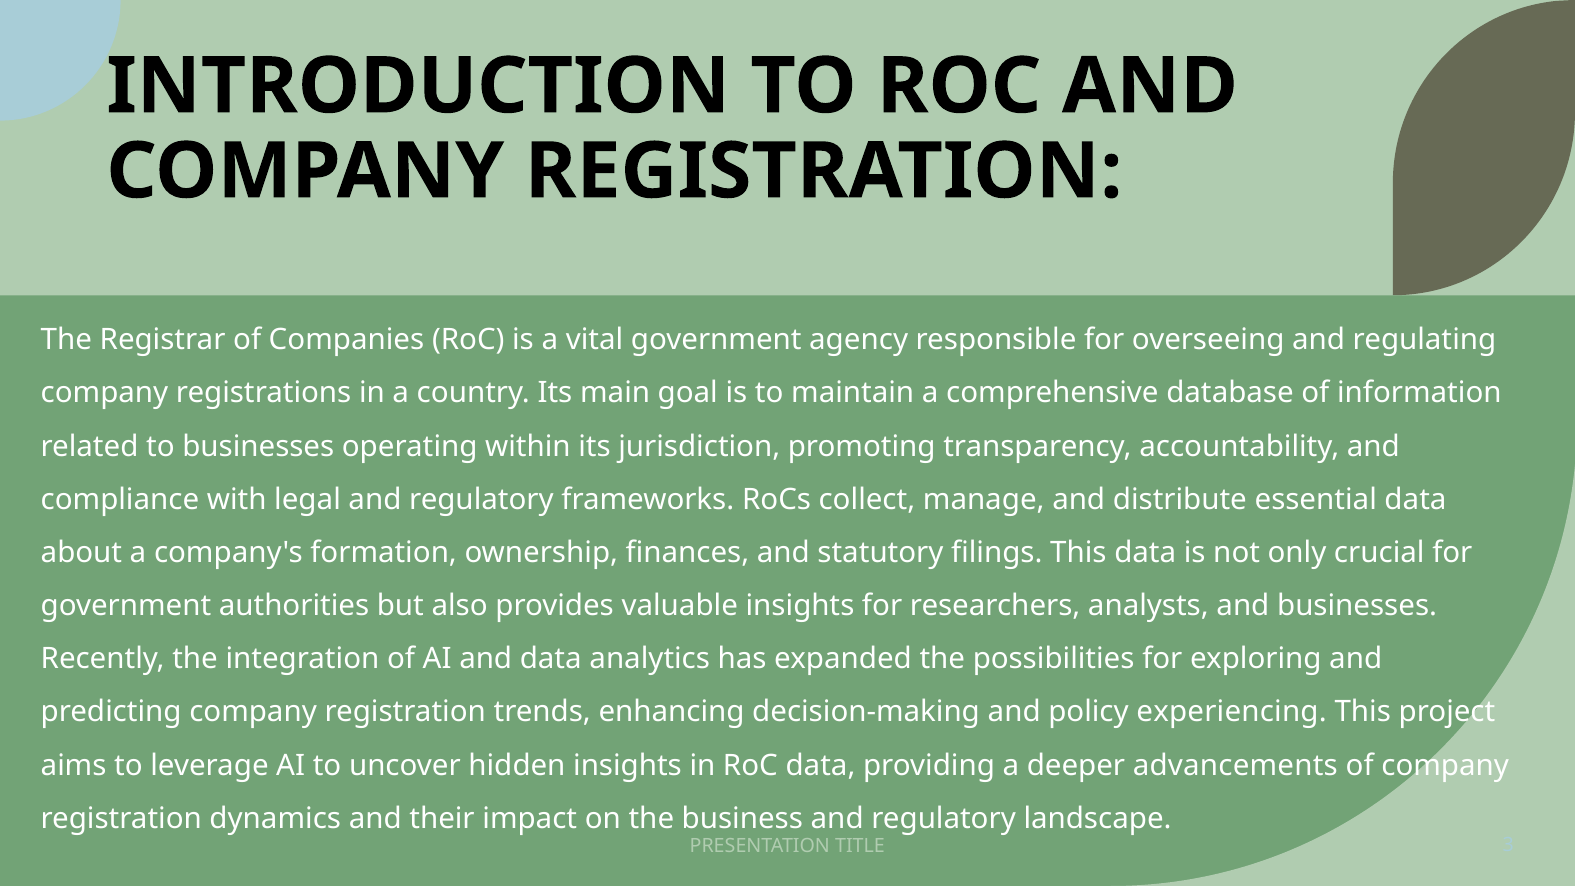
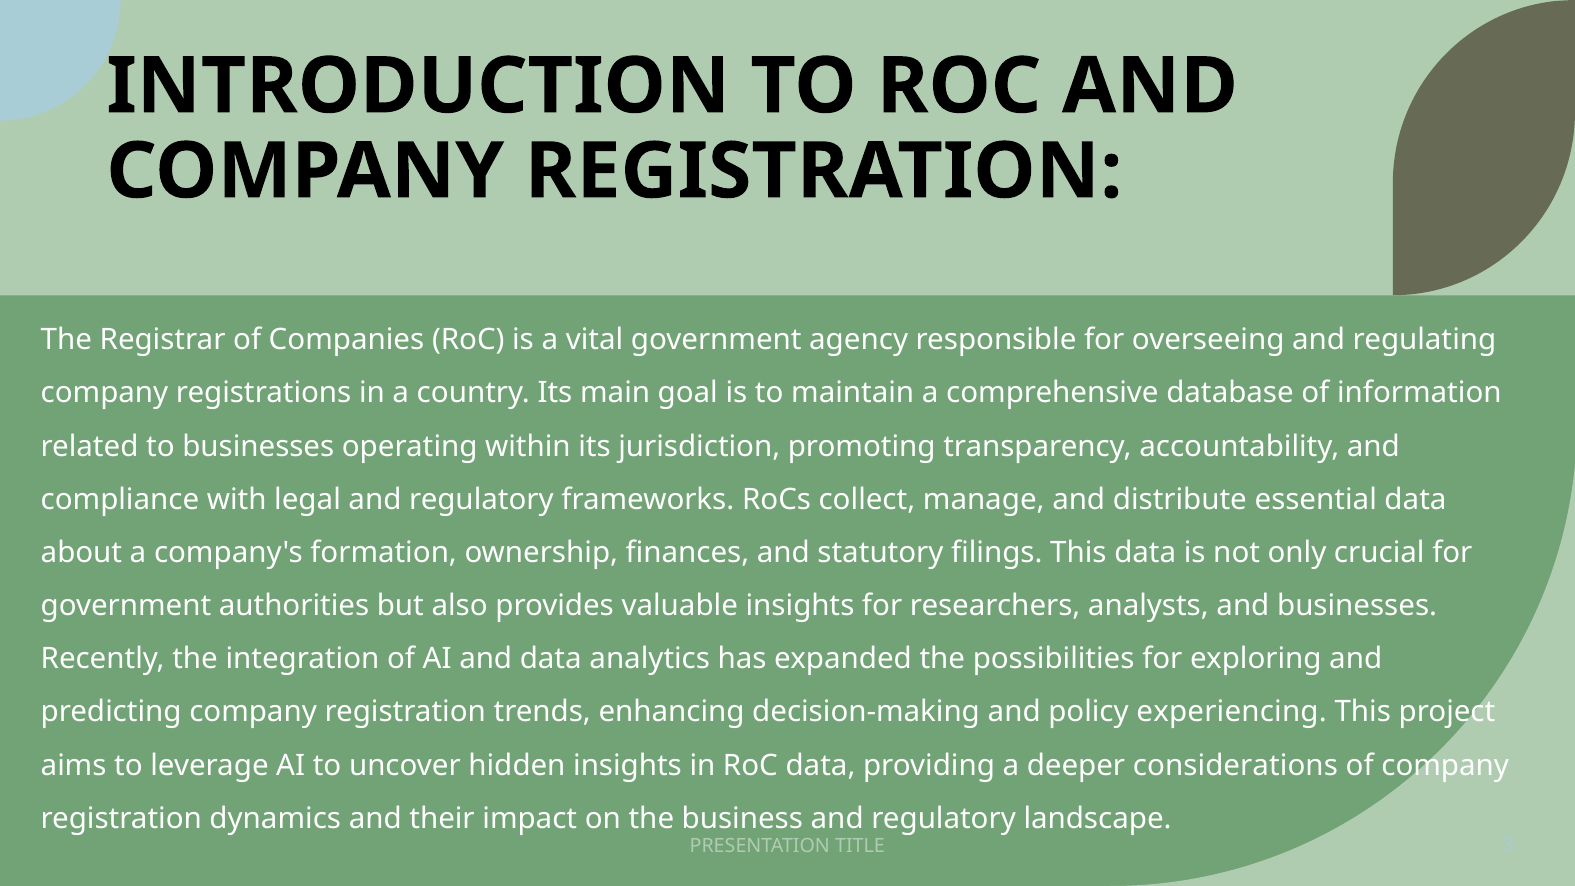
advancements: advancements -> considerations (1235, 765)
